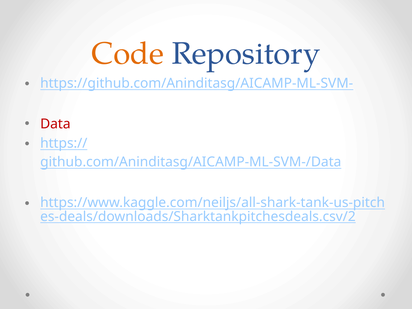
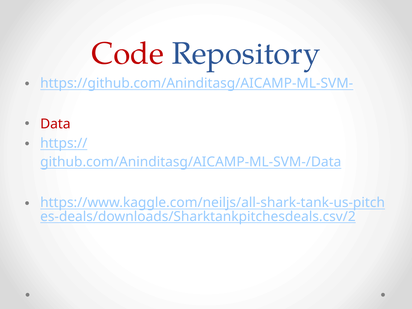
Code colour: orange -> red (128, 54)
